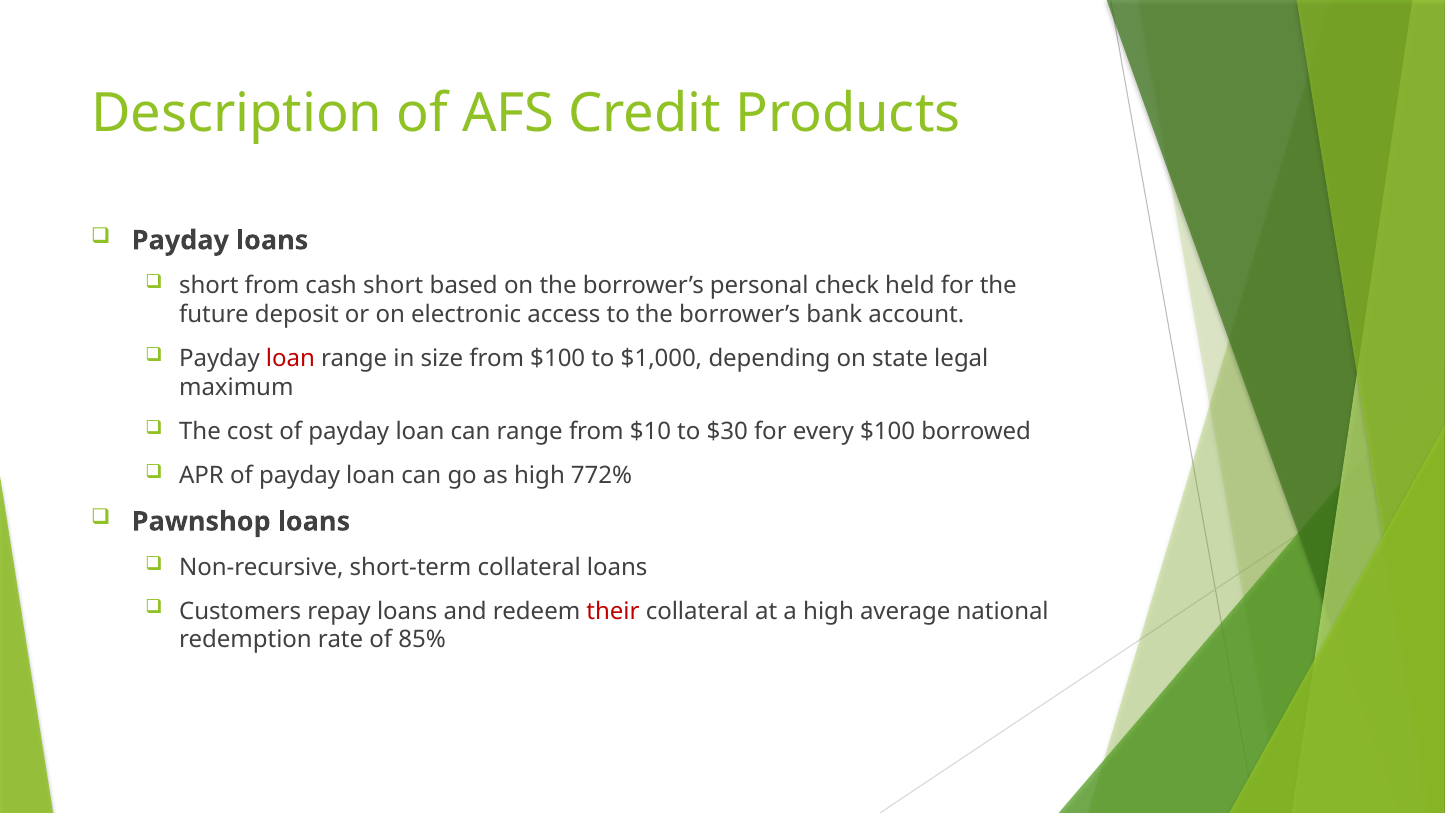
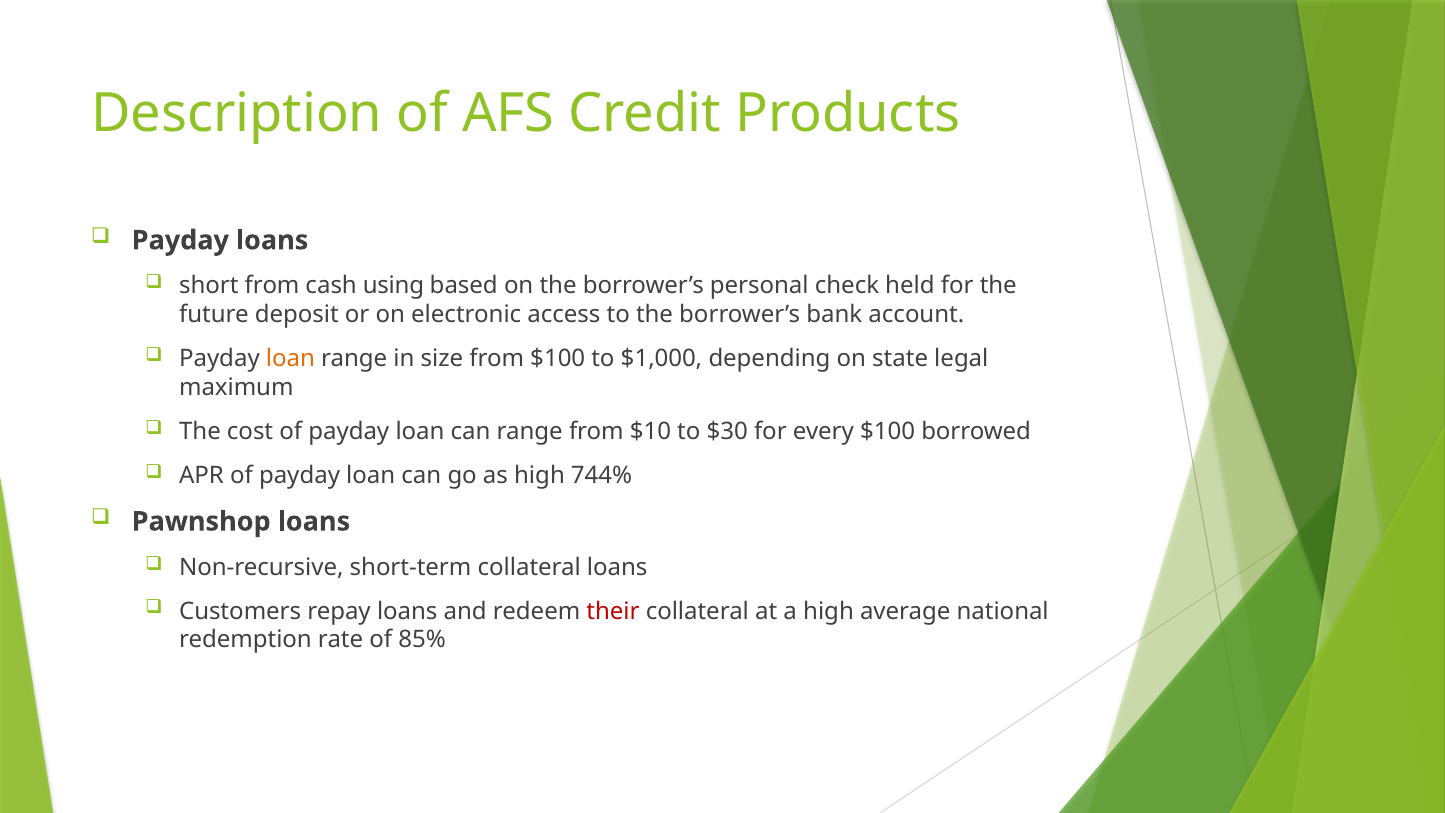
cash short: short -> using (393, 286)
loan colour: red -> orange (291, 359)
772%: 772% -> 744% (602, 475)
